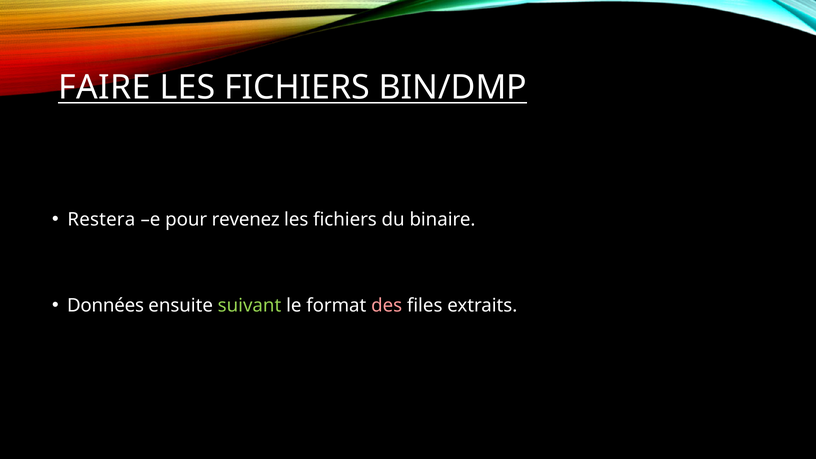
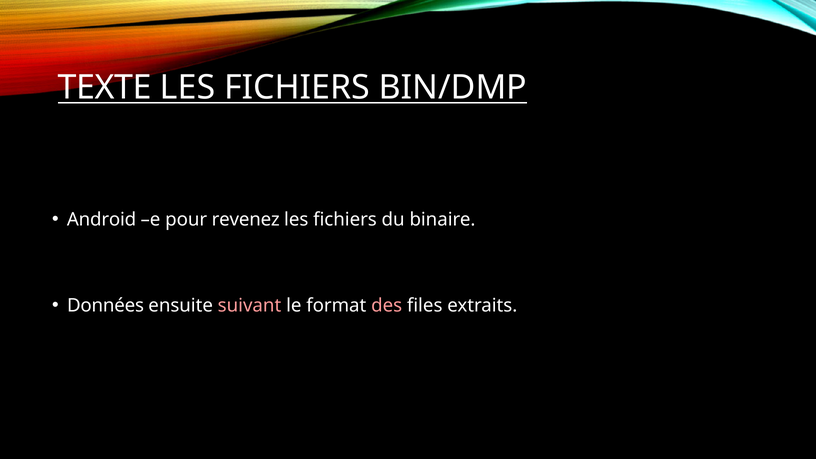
FAIRE: FAIRE -> TEXTE (105, 87)
Restera: Restera -> Android (102, 219)
suivant colour: light green -> pink (249, 306)
